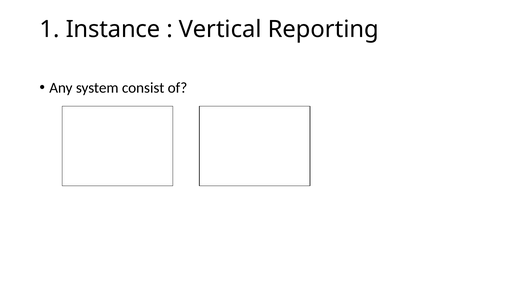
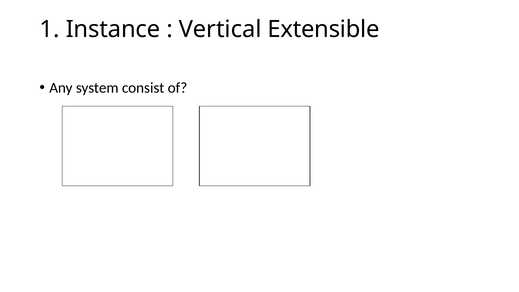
Reporting: Reporting -> Extensible (323, 29)
